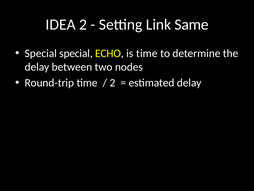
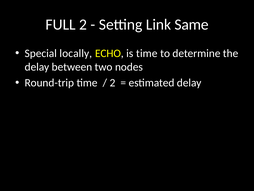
IDEA: IDEA -> FULL (61, 25)
Special special: special -> locally (76, 53)
